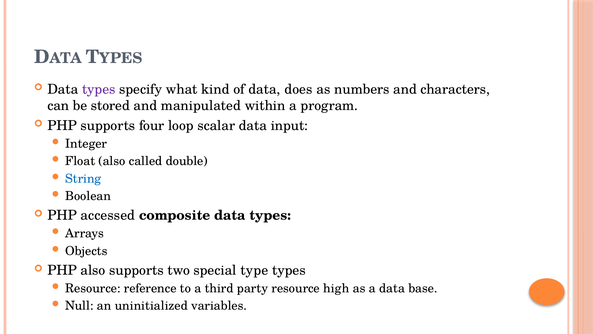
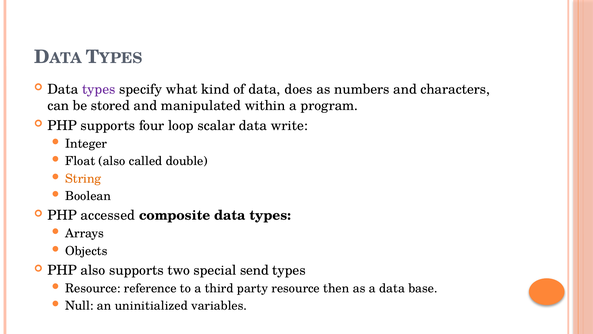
input: input -> write (289, 125)
String colour: blue -> orange (83, 178)
type: type -> send (254, 270)
high: high -> then (336, 288)
